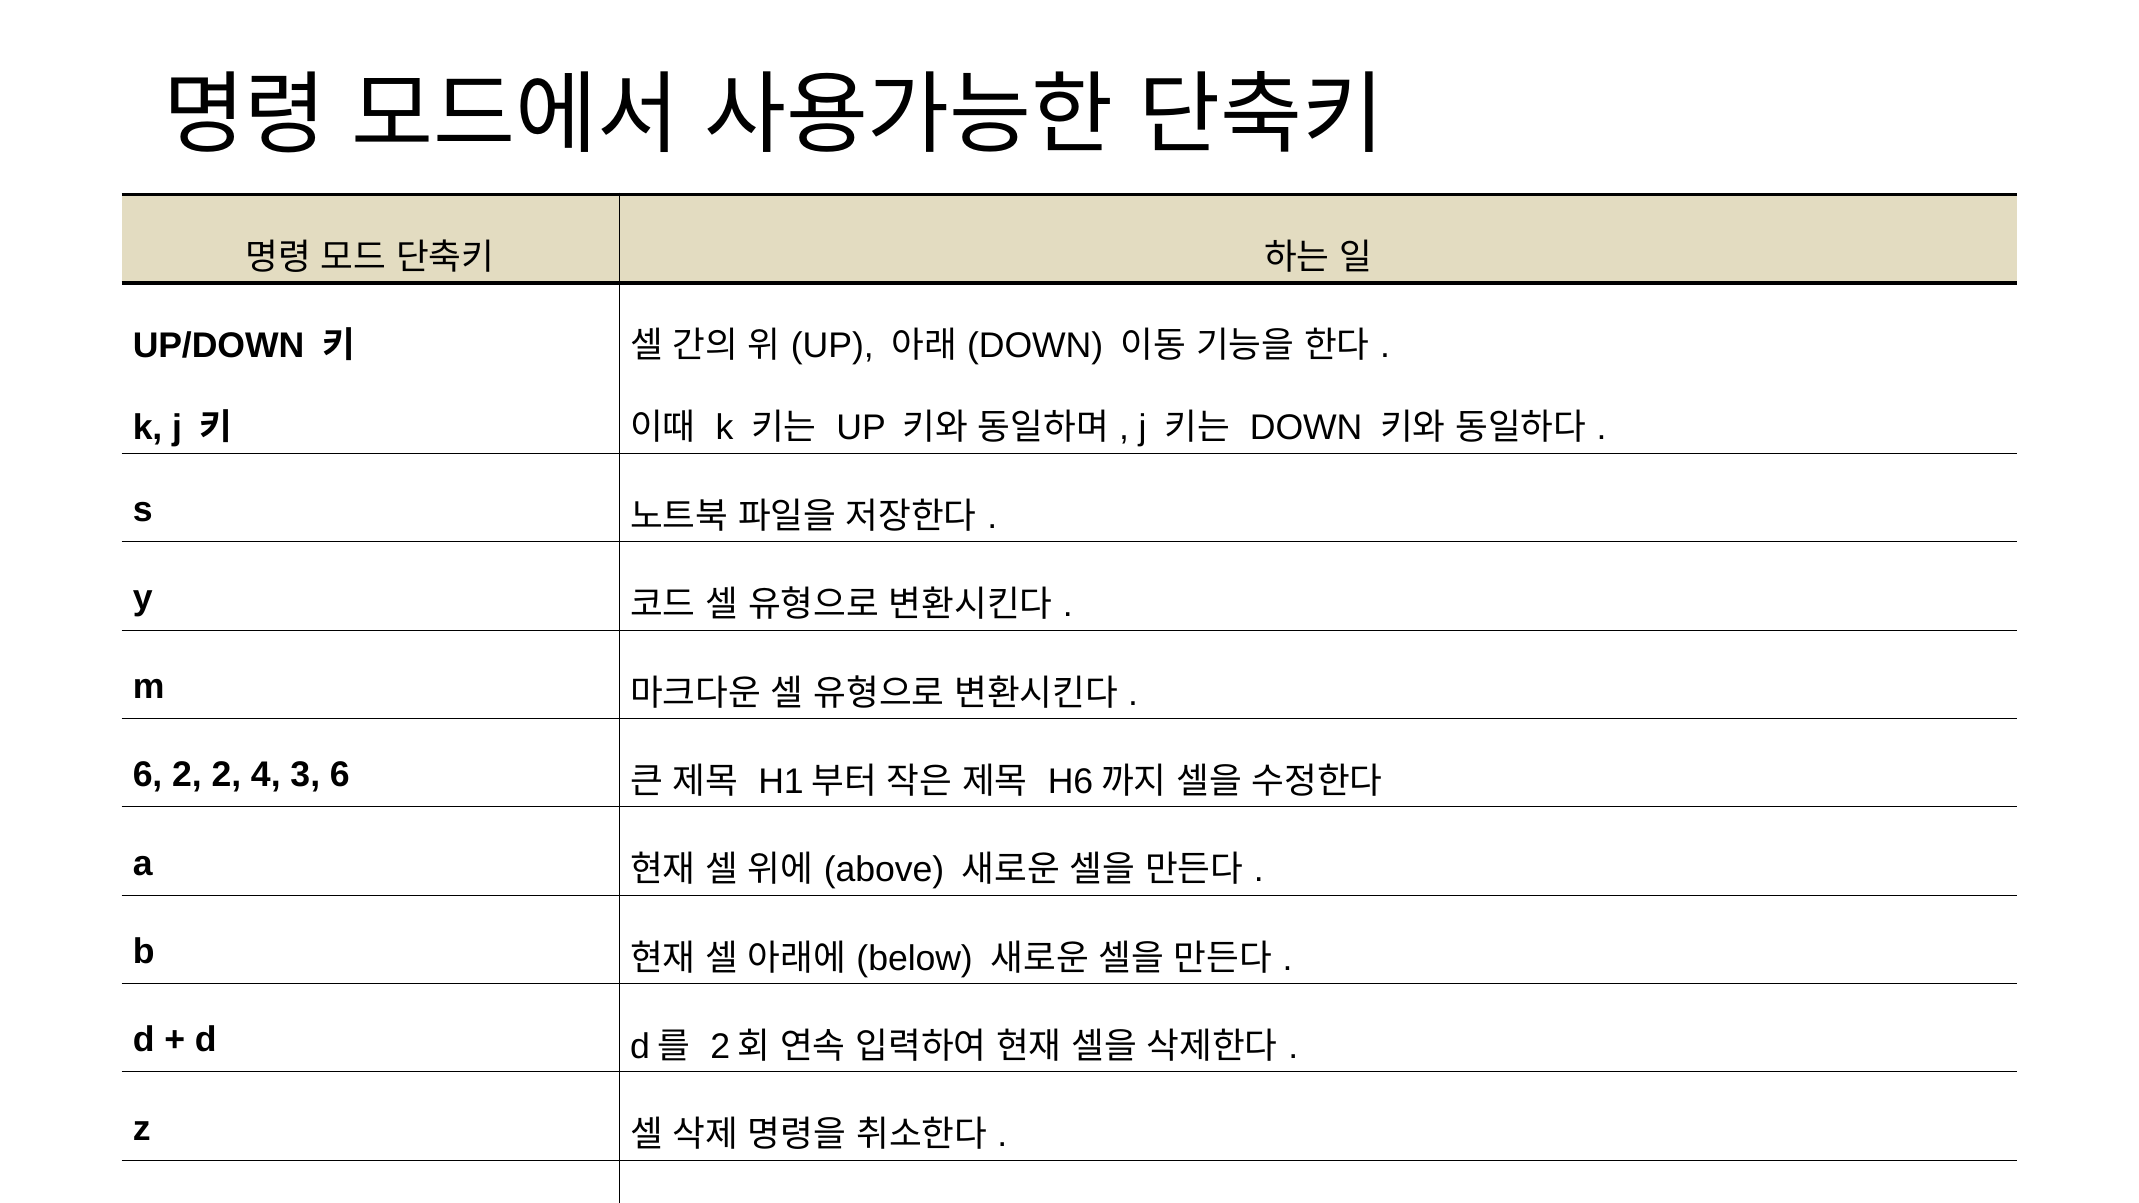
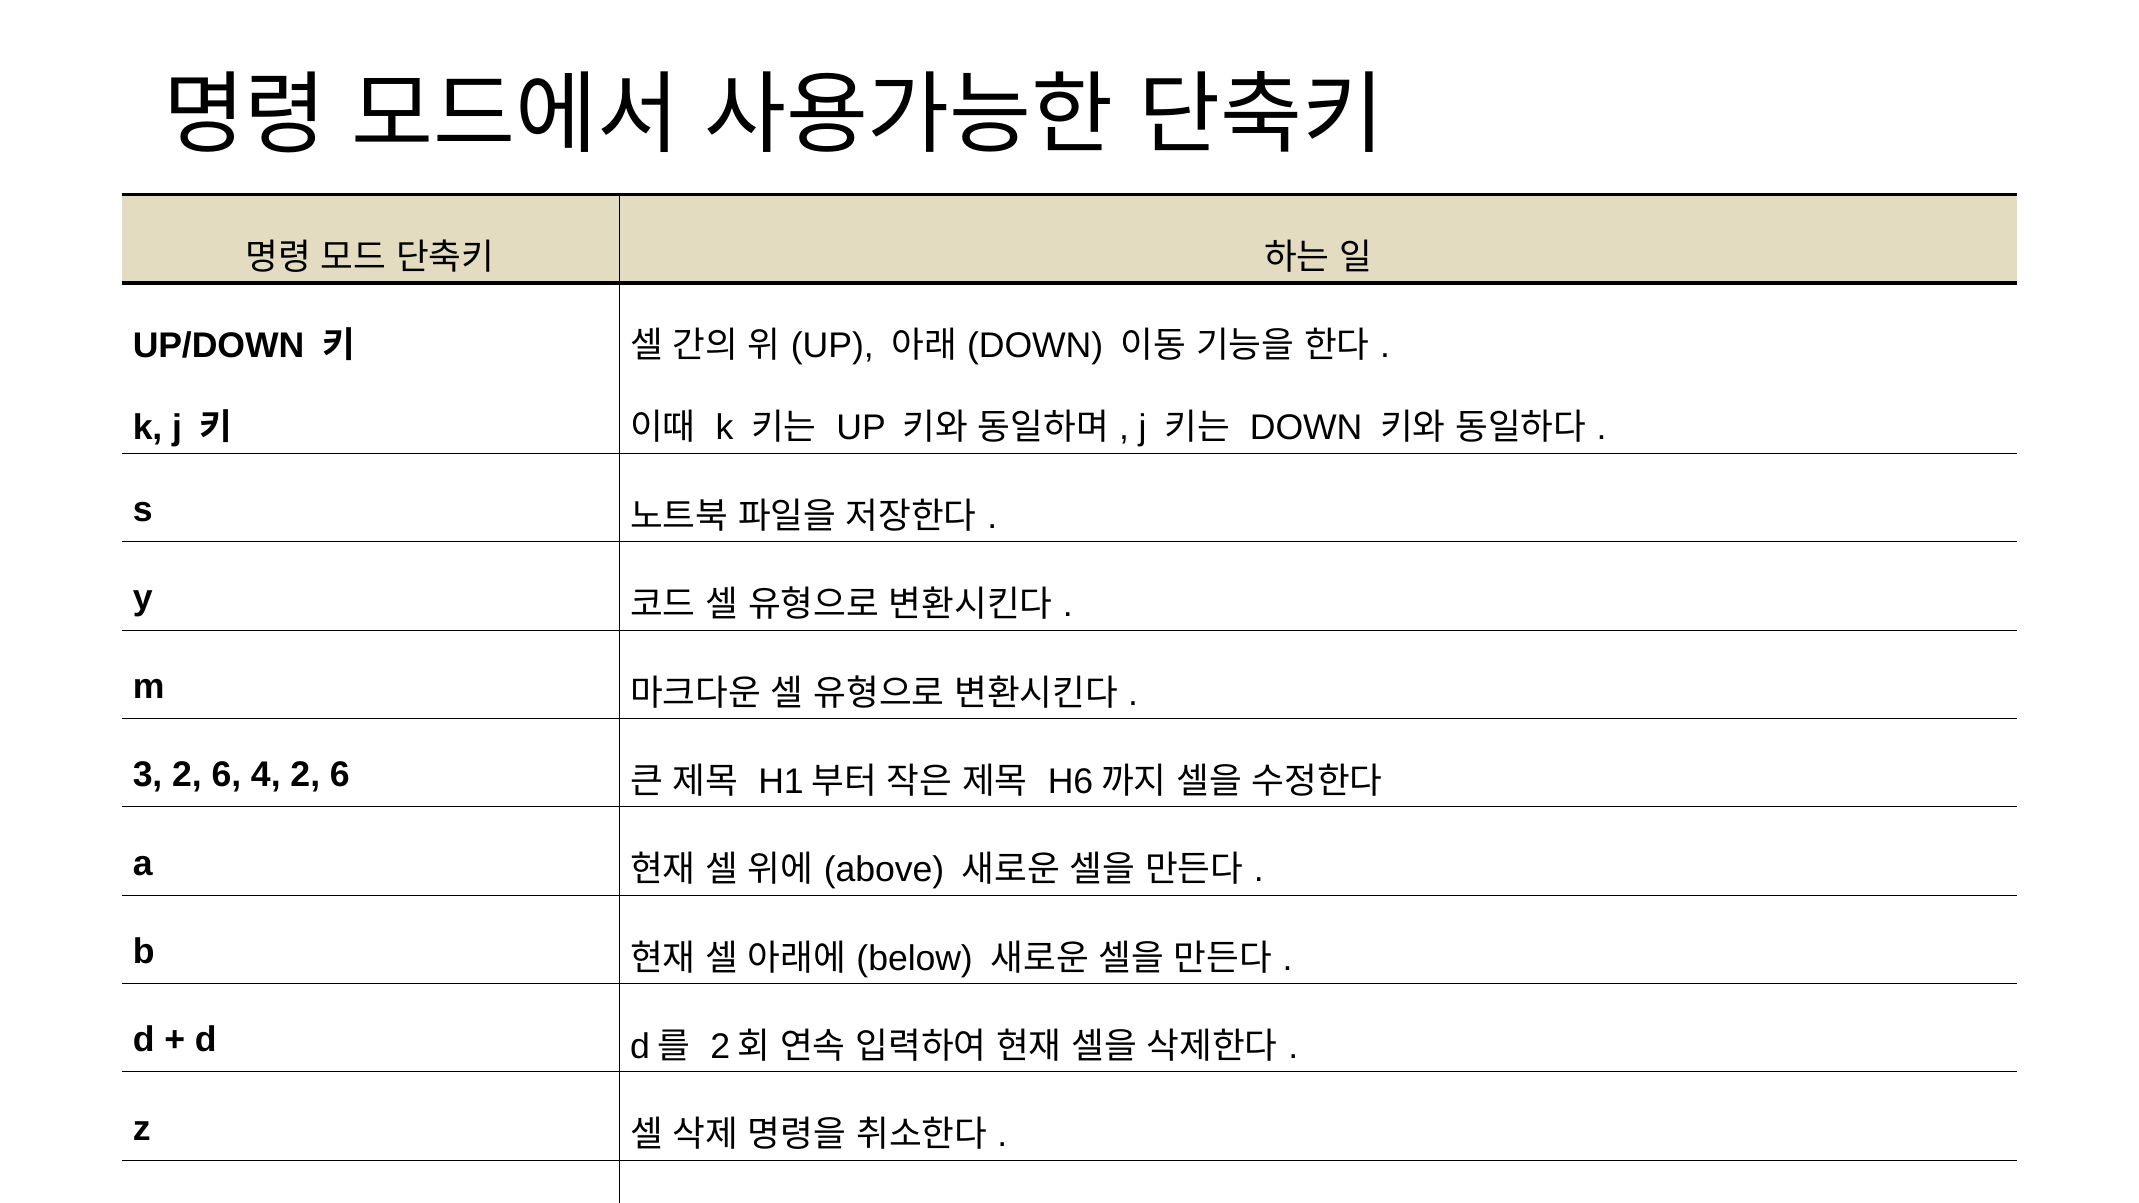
6: 6 -> 3 (148, 775)
2: 2 -> 6 (226, 775)
4 3: 3 -> 2 (305, 775)
